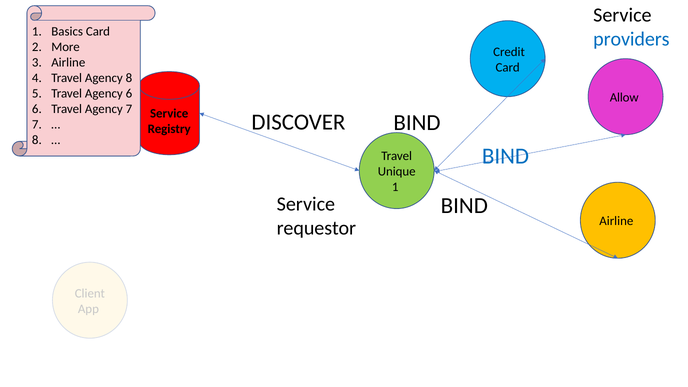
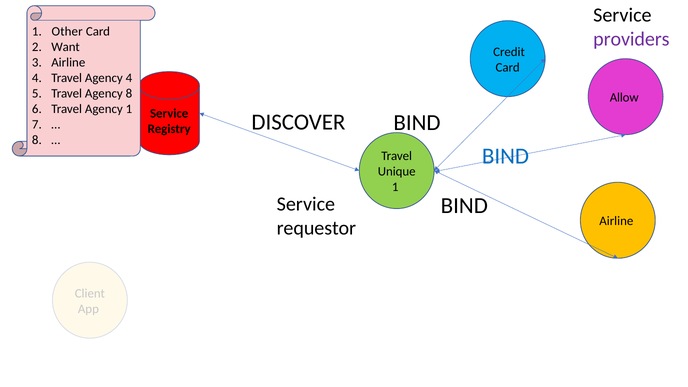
Basics: Basics -> Other (67, 32)
providers colour: blue -> purple (631, 39)
More: More -> Want (66, 47)
Agency 8: 8 -> 4 (129, 78)
Agency 6: 6 -> 8 (129, 93)
Agency 7: 7 -> 1 (129, 109)
